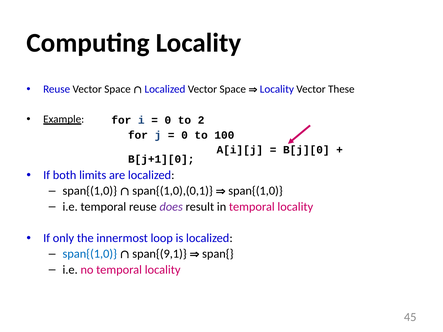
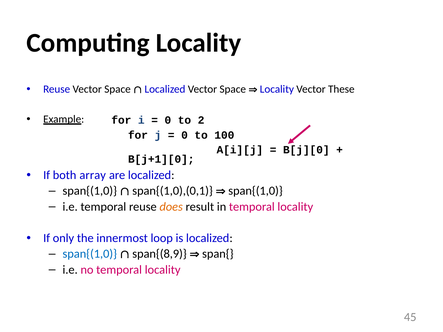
limits: limits -> array (93, 175)
does colour: purple -> orange (171, 207)
span{(9,1: span{(9,1 -> span{(8,9 (160, 254)
